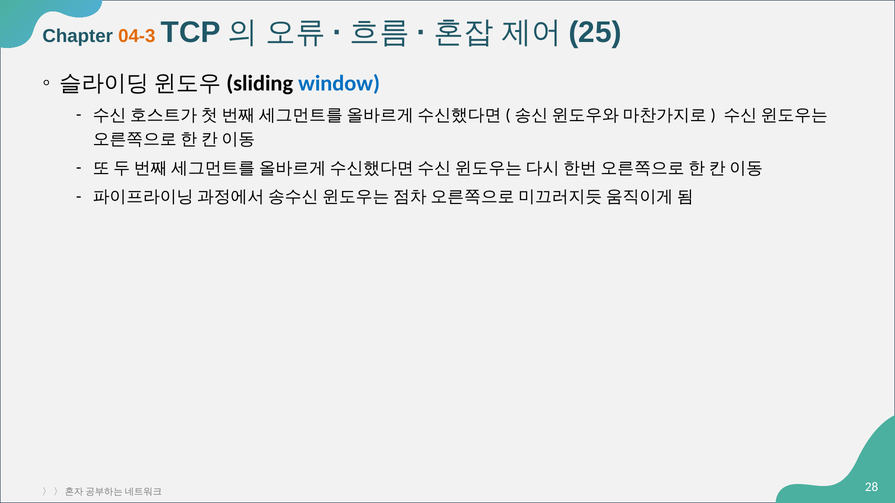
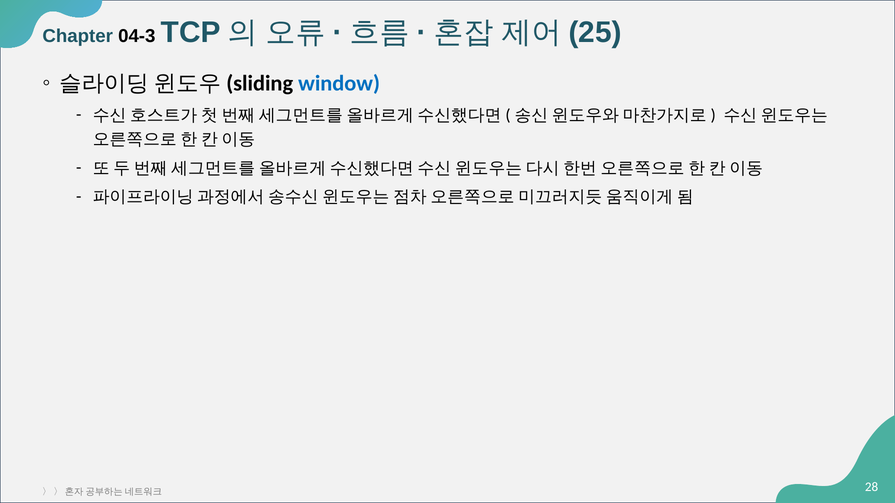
04-3 colour: orange -> black (137, 36)
